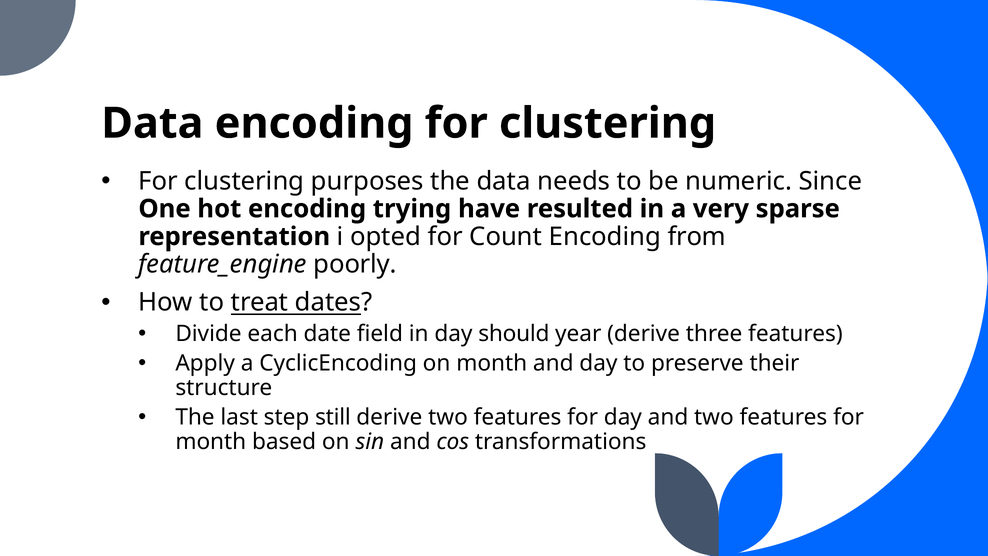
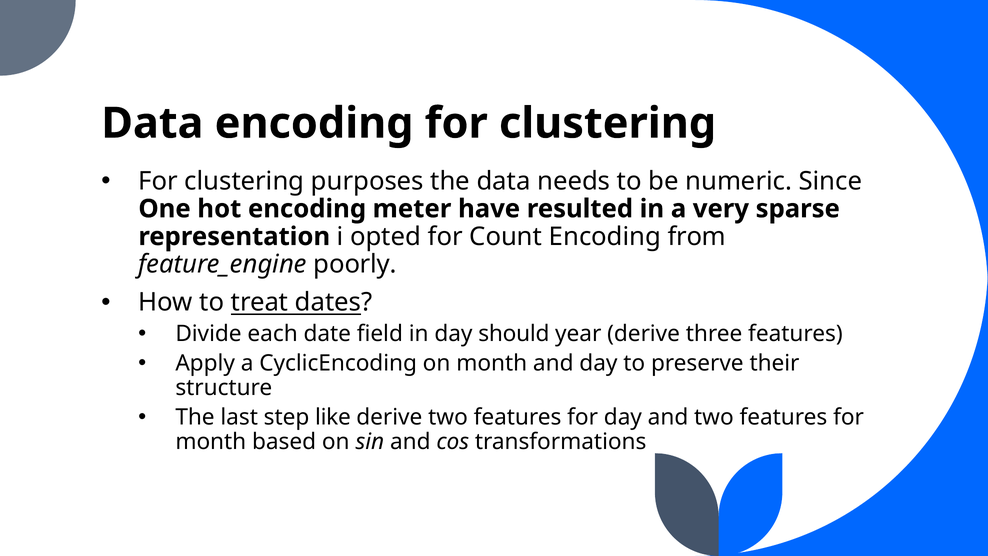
trying: trying -> meter (412, 209)
still: still -> like (333, 417)
